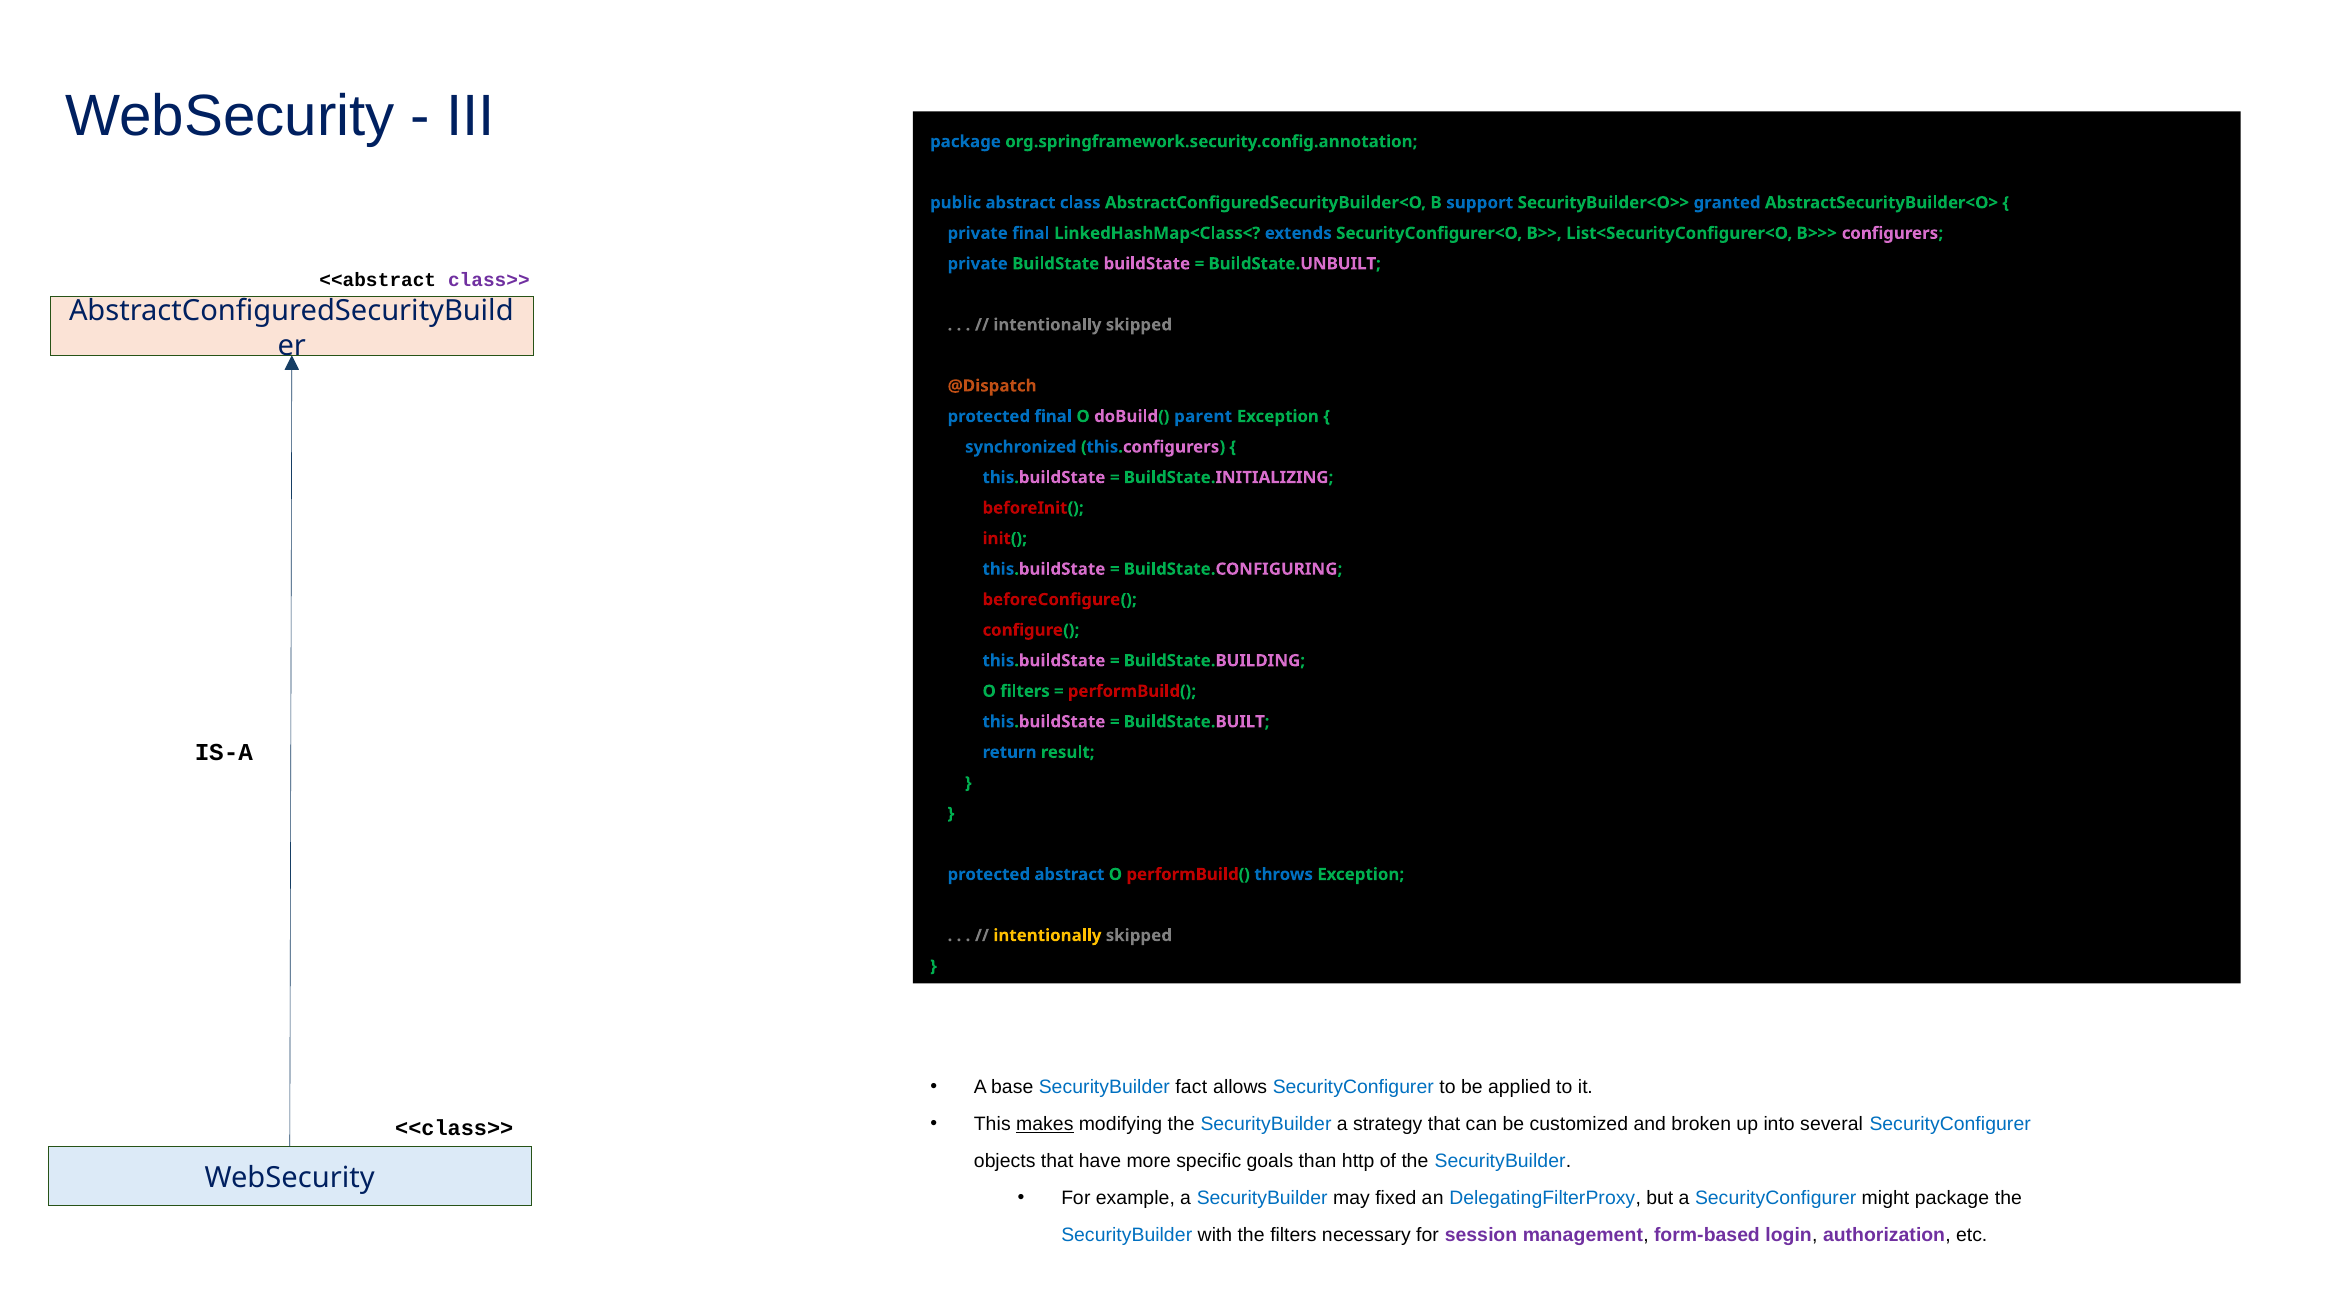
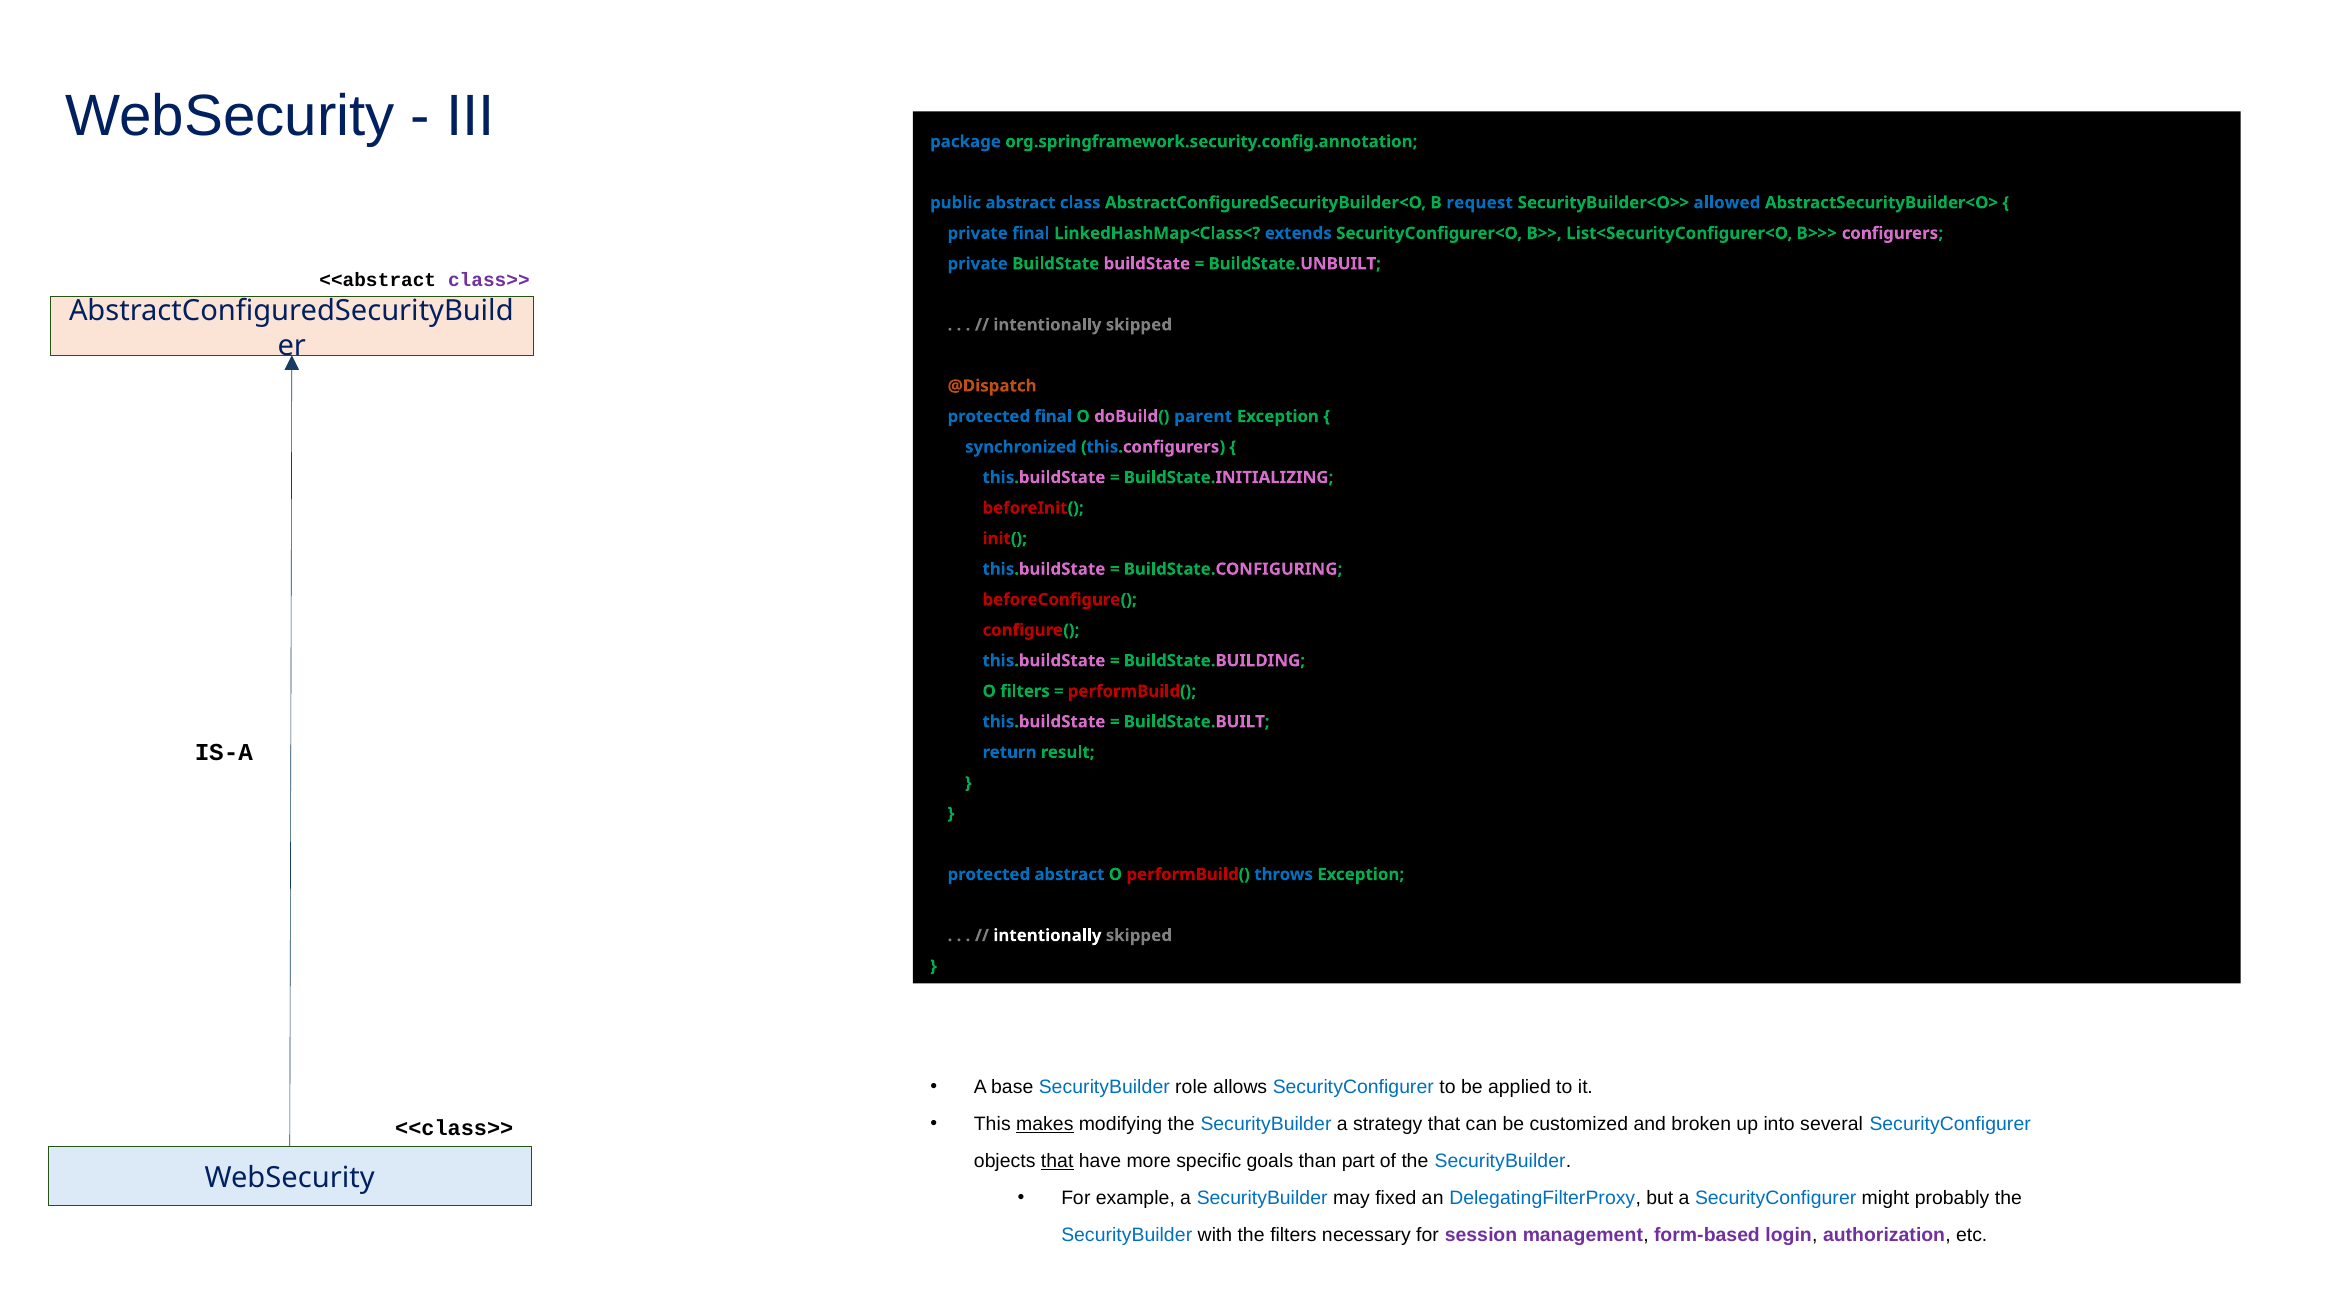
support: support -> request (1480, 203)
granted: granted -> allowed (1727, 203)
intentionally colour: yellow -> white (1047, 936)
fact: fact -> role (1191, 1088)
that underline: none -> present (1057, 1162)
http: http -> part (1358, 1162)
might package: package -> probably (1952, 1199)
